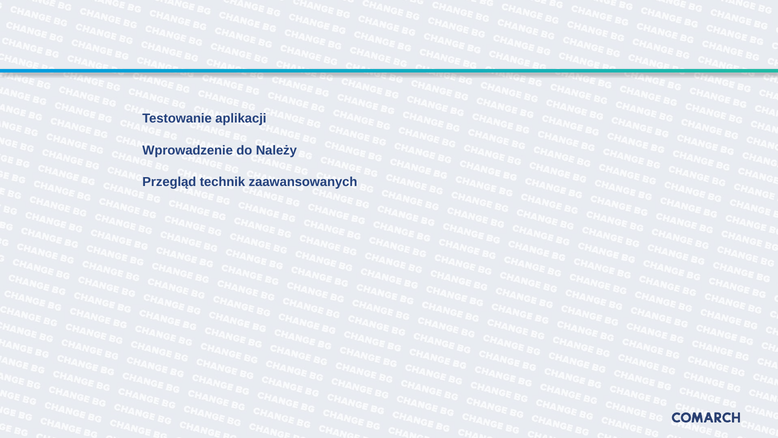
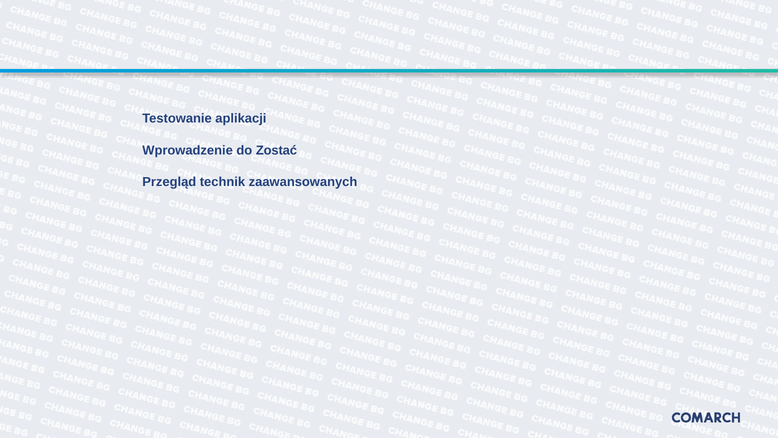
Należy: Należy -> Zostać (276, 150)
